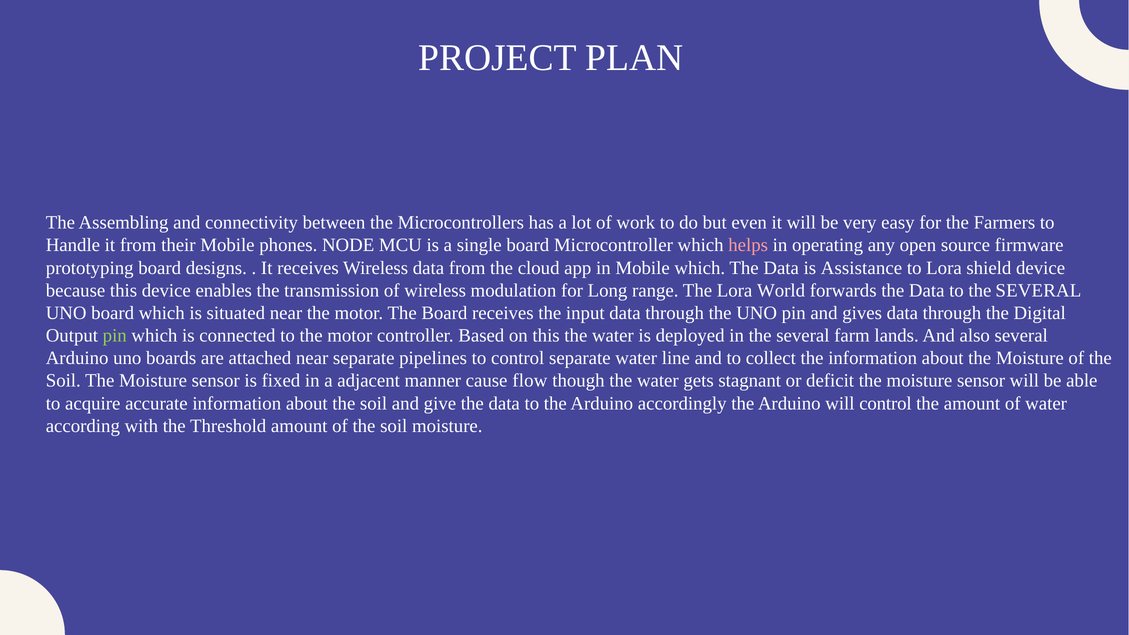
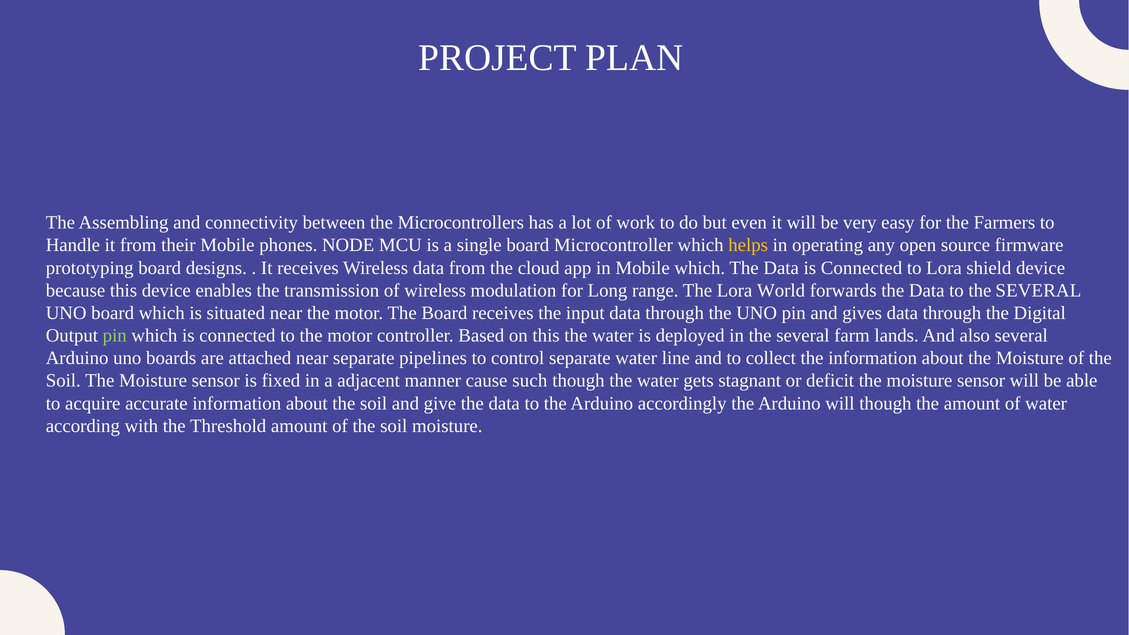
helps colour: pink -> yellow (748, 245)
Data is Assistance: Assistance -> Connected (861, 268)
flow: flow -> such (530, 381)
will control: control -> though (885, 403)
